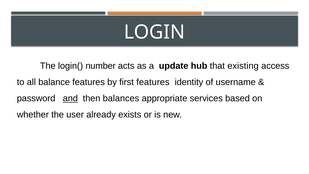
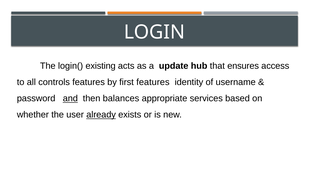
number: number -> existing (101, 66)
existing: existing -> ensures (243, 66)
balance: balance -> controls (54, 82)
already underline: none -> present (101, 115)
